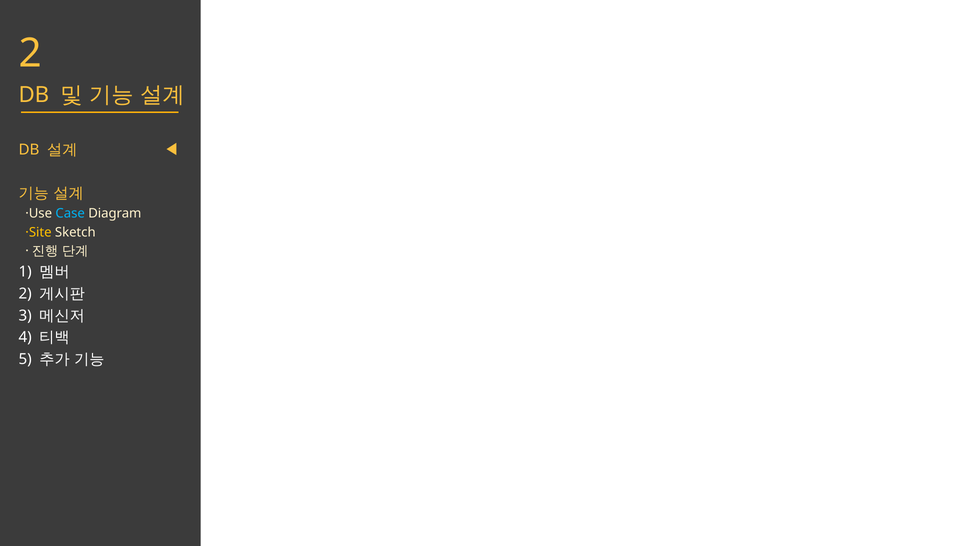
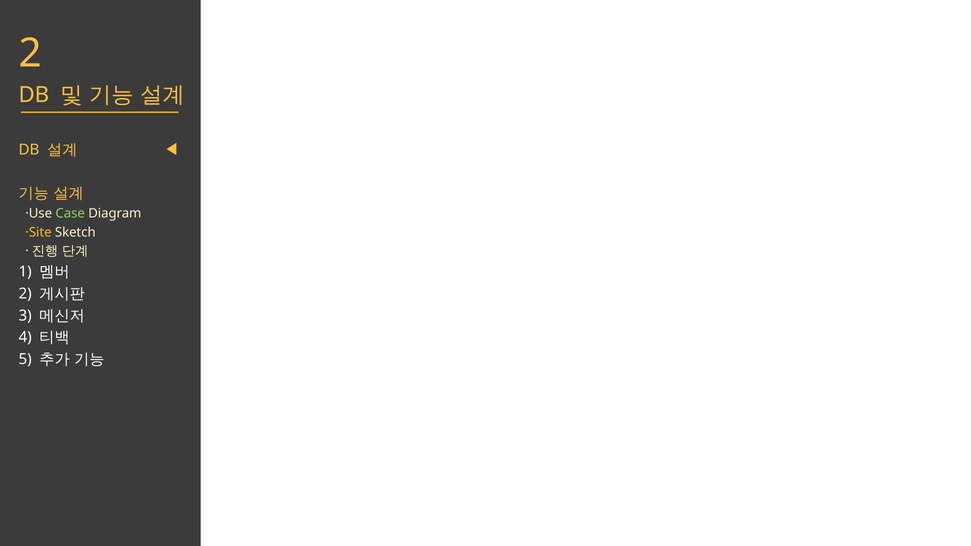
Case colour: light blue -> light green (70, 213)
